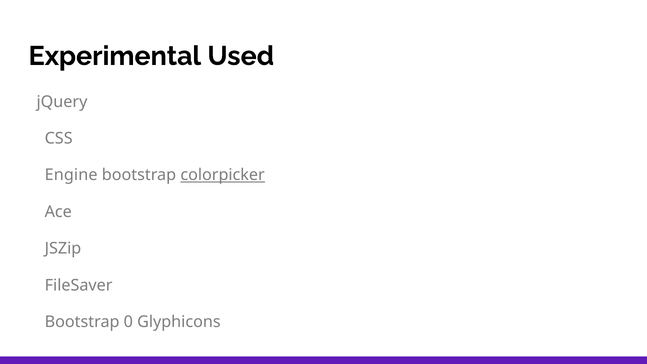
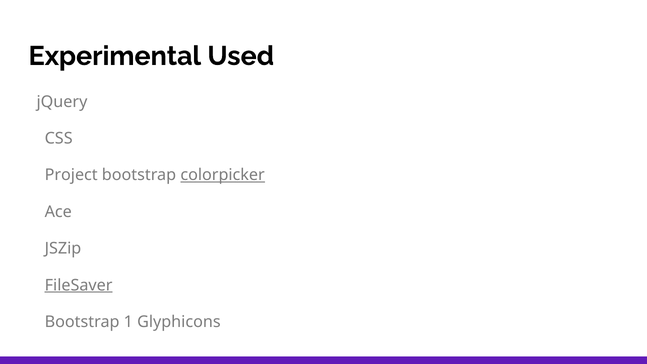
Engine: Engine -> Project (71, 175)
FileSaver underline: none -> present (79, 285)
0: 0 -> 1 (128, 322)
